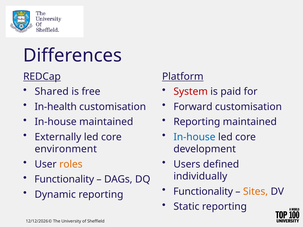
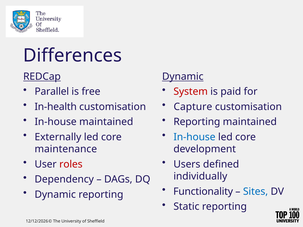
Platform: Platform -> Dynamic (183, 77)
Shared: Shared -> Parallel (52, 92)
Forward: Forward -> Capture (193, 107)
environment: environment -> maintenance (66, 149)
roles colour: orange -> red (71, 164)
Functionality: Functionality -> Dependency (64, 180)
Sites colour: orange -> blue (256, 192)
